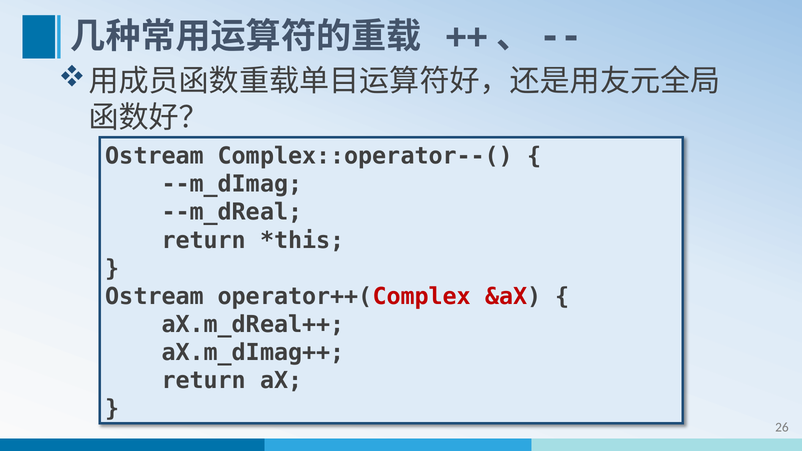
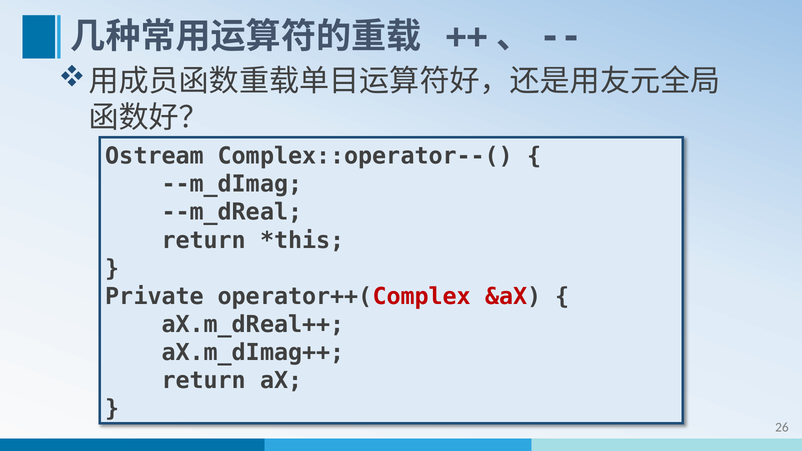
Ostream: Ostream -> Private (155, 297)
